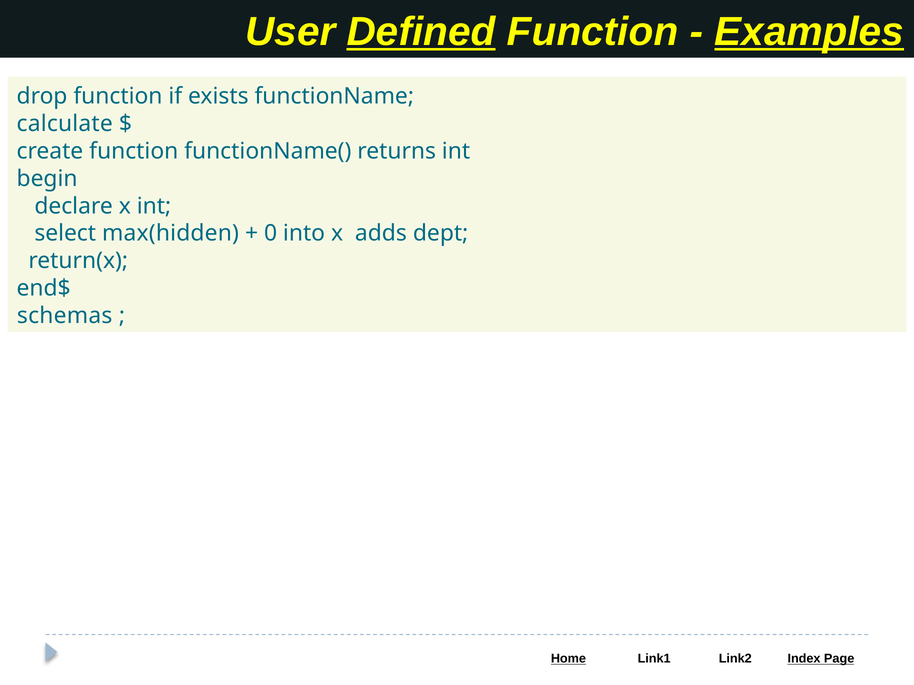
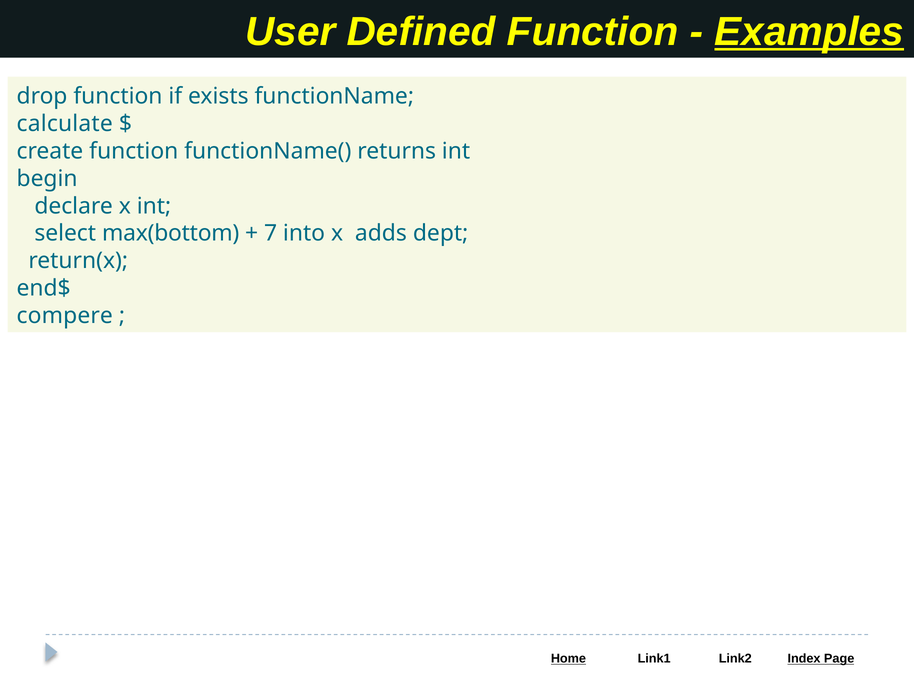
Defined underline: present -> none (421, 32)
max(hidden: max(hidden -> max(bottom (171, 234)
0: 0 -> 7 (271, 234)
schemas: schemas -> compere (65, 316)
